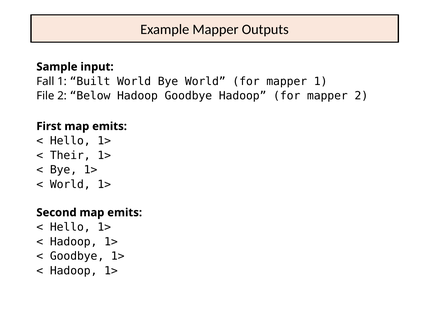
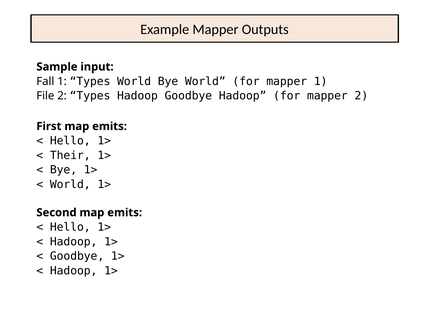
1 Built: Built -> Types (90, 81)
2 Below: Below -> Types (90, 96)
